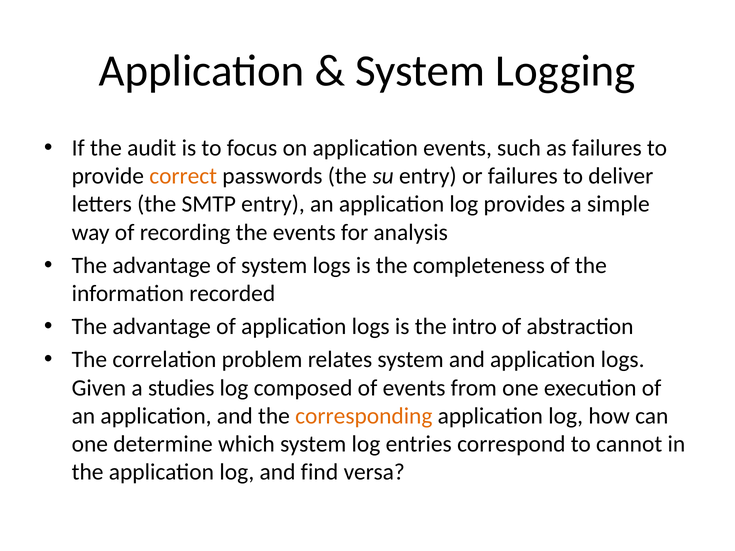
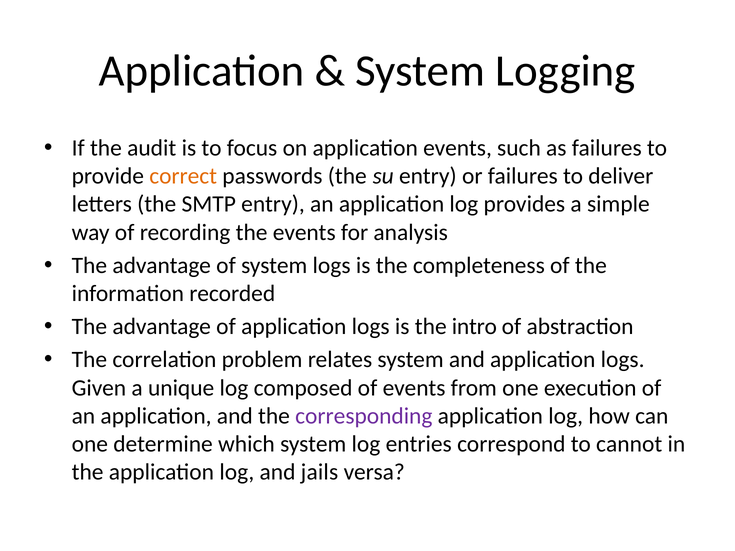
studies: studies -> unique (181, 388)
corresponding colour: orange -> purple (364, 416)
find: find -> jails (319, 472)
